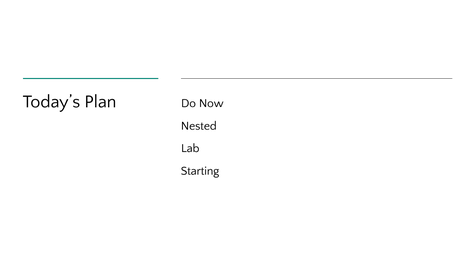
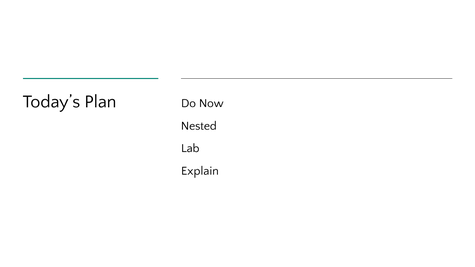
Starting: Starting -> Explain (200, 171)
